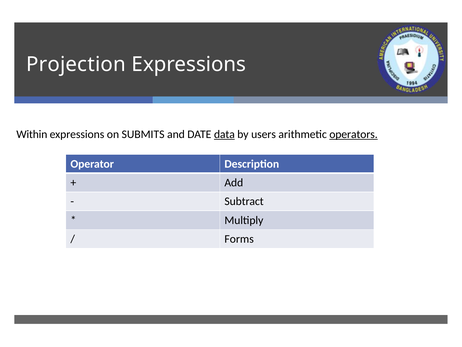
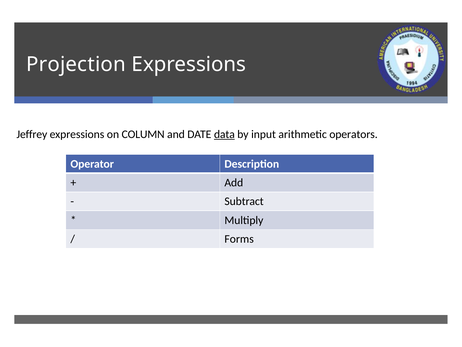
Within: Within -> Jeffrey (32, 134)
SUBMITS: SUBMITS -> COLUMN (143, 134)
users: users -> input (264, 134)
operators underline: present -> none (354, 134)
